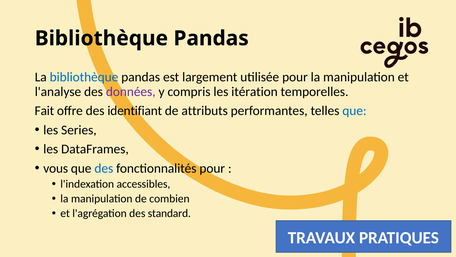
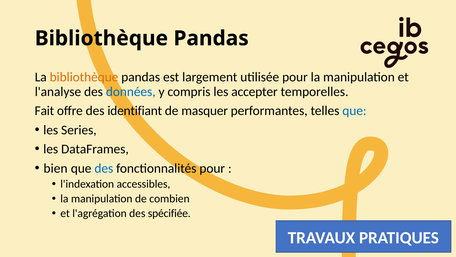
bibliothèque colour: blue -> orange (84, 77)
données colour: purple -> blue (131, 91)
itération: itération -> accepter (255, 91)
attributs: attributs -> masquer (205, 111)
vous: vous -> bien (56, 168)
standard: standard -> spécifiée (169, 213)
